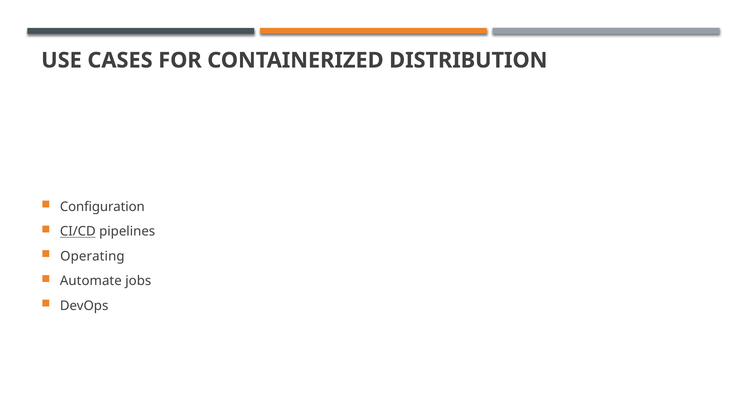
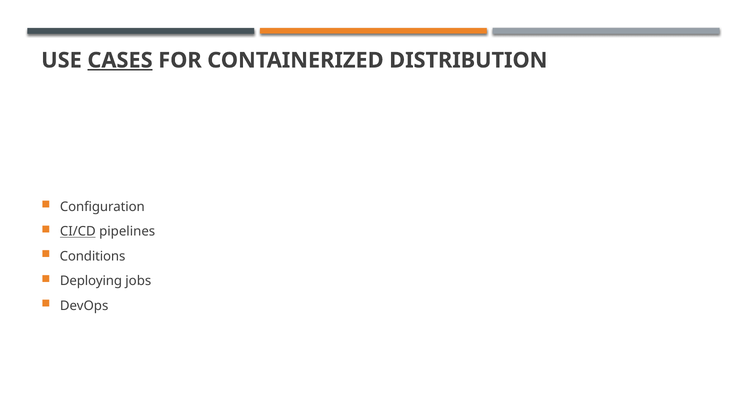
CASES underline: none -> present (120, 60)
Operating: Operating -> Conditions (93, 256)
Automate: Automate -> Deploying (91, 281)
